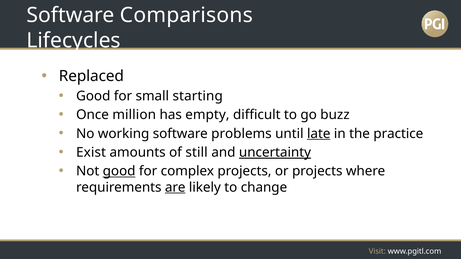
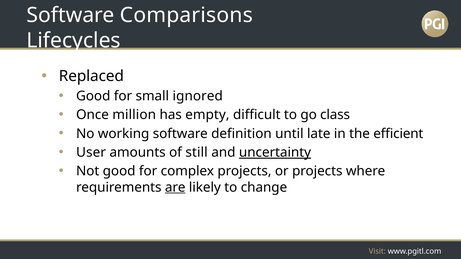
starting: starting -> ignored (198, 96)
buzz: buzz -> class (335, 115)
problems: problems -> definition (241, 134)
late underline: present -> none (319, 134)
practice: practice -> efficient (398, 134)
Exist: Exist -> User (91, 153)
good underline: present -> none (119, 171)
